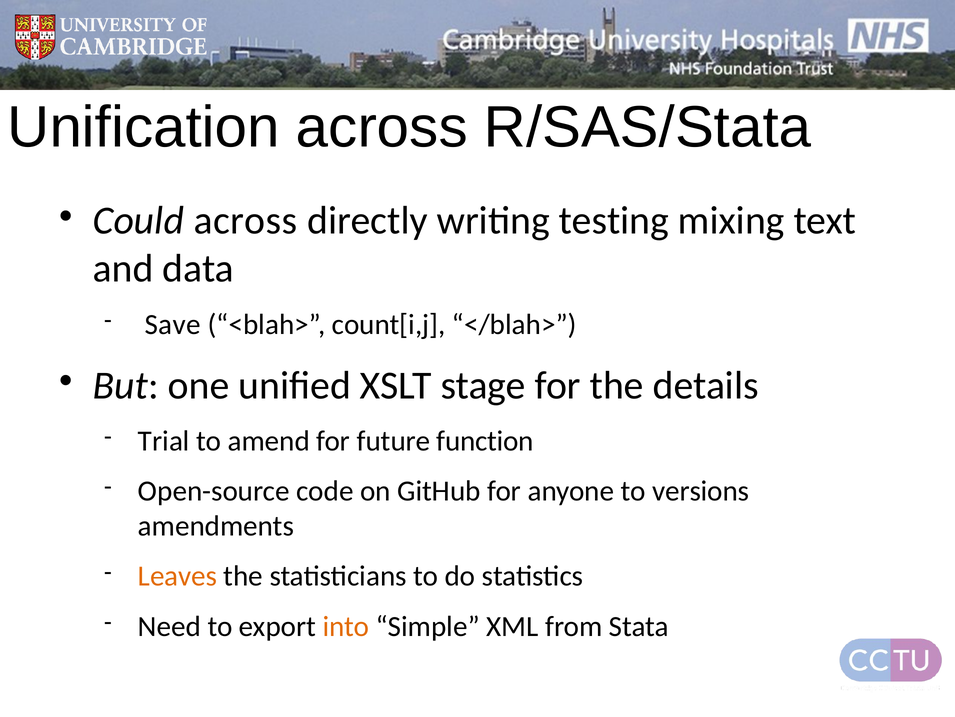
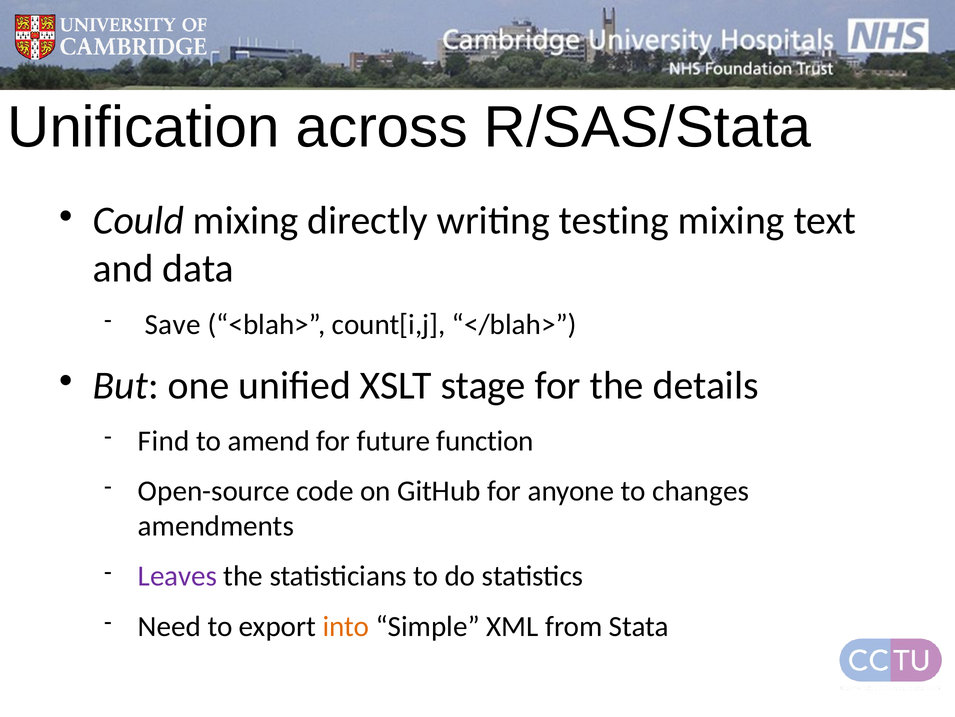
Could across: across -> mixing (246, 221)
Trial: Trial -> Find (164, 441)
versions: versions -> changes (701, 491)
Leaves colour: orange -> purple (178, 576)
